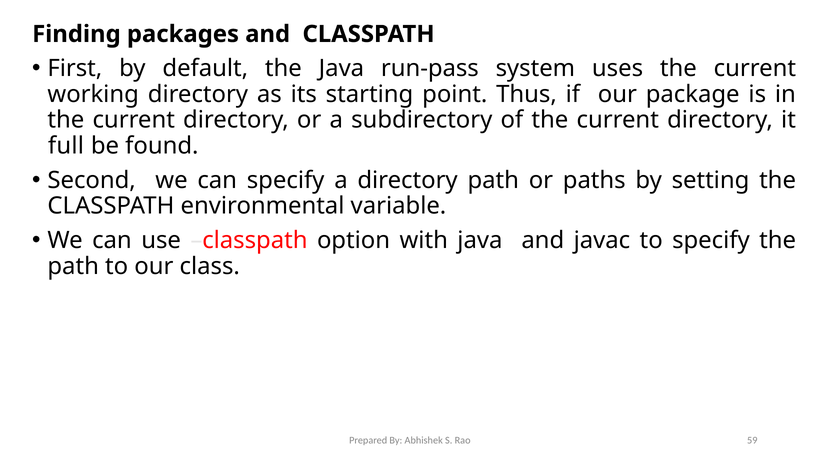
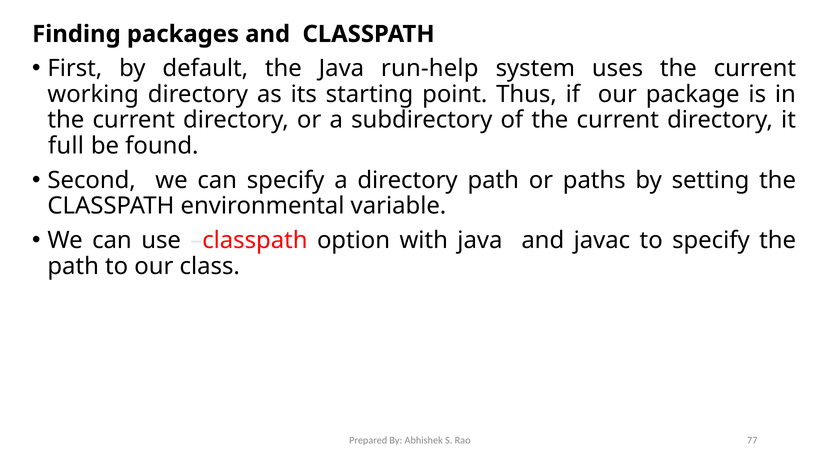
run-pass: run-pass -> run-help (430, 68)
59: 59 -> 77 (752, 440)
